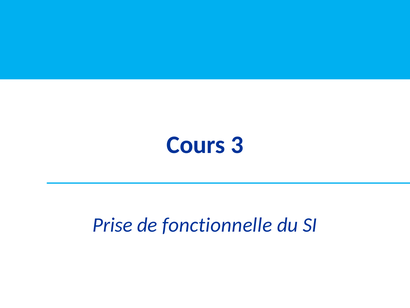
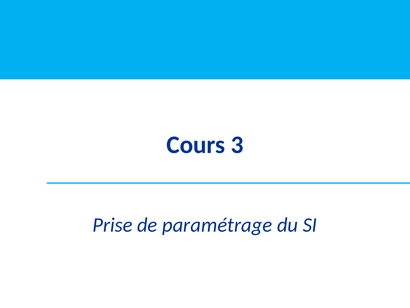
fonctionnelle: fonctionnelle -> paramétrage (217, 225)
